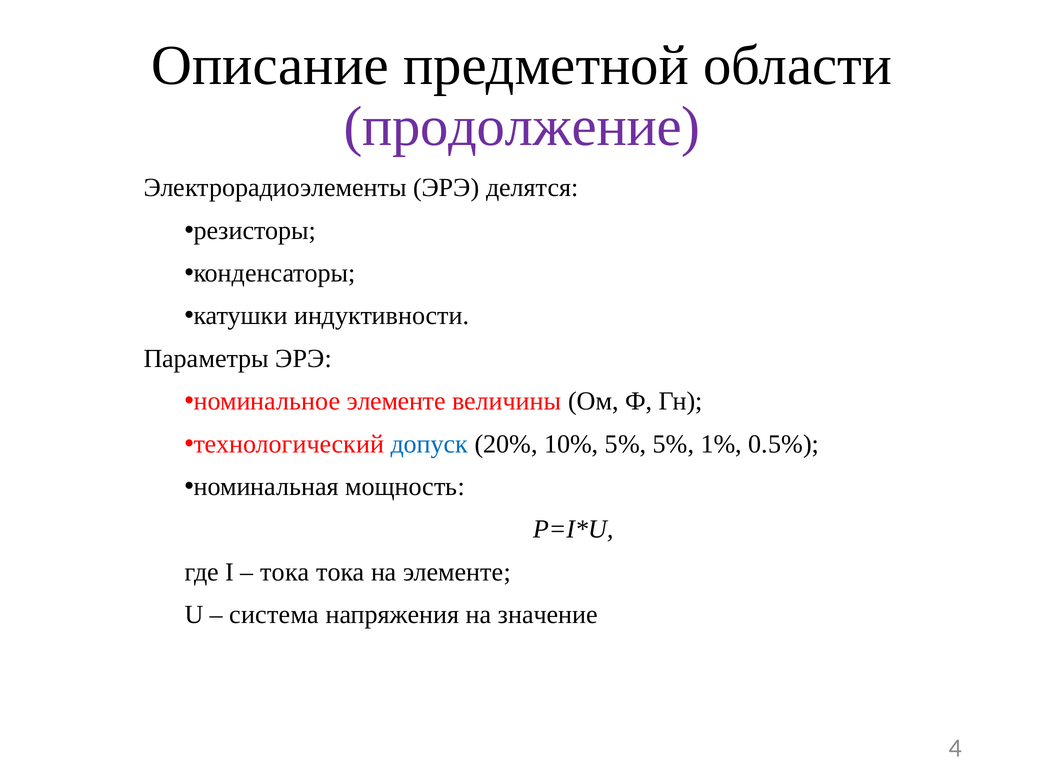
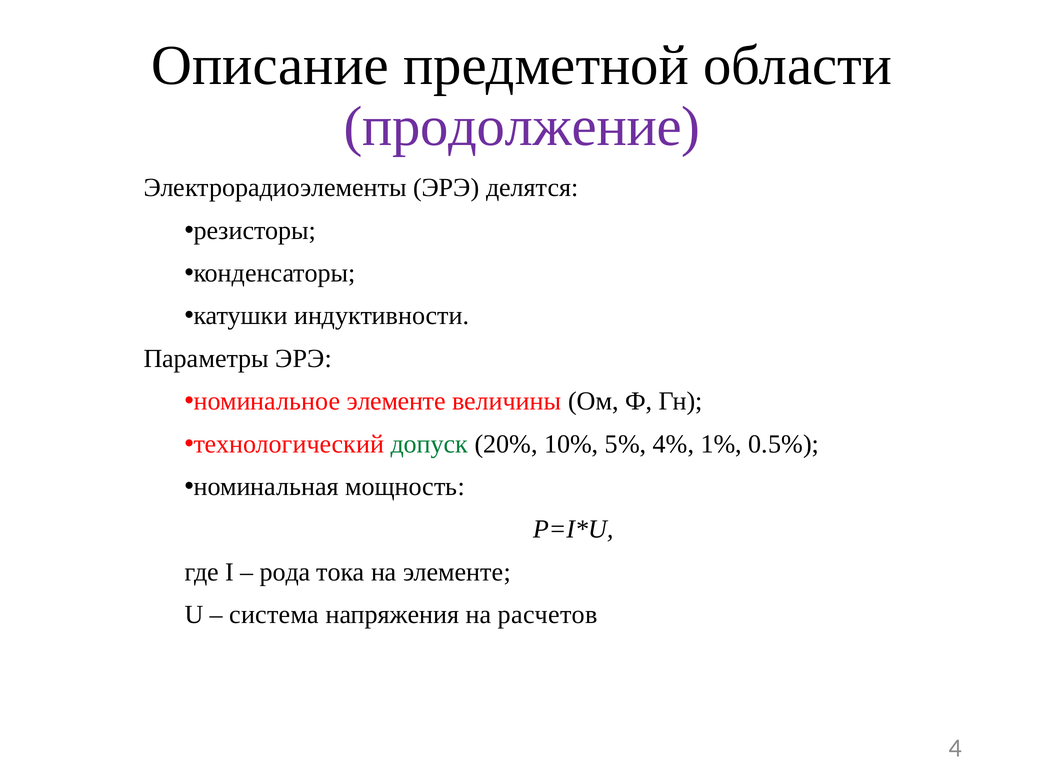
допуск colour: blue -> green (429, 444)
5% 5%: 5% -> 4% (673, 444)
тока: тока -> рода (285, 572)
значение: значение -> расчетов (548, 615)
